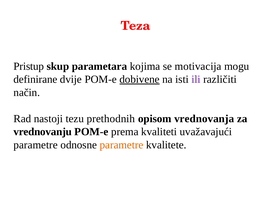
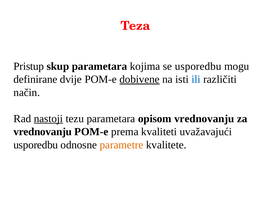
se motivacija: motivacija -> usporedbu (198, 66)
ili colour: purple -> blue (196, 79)
nastoji underline: none -> present (48, 119)
tezu prethodnih: prethodnih -> parametara (111, 119)
opisom vrednovanja: vrednovanja -> vrednovanju (204, 119)
parametre: parametre -> usporedbu (36, 145)
